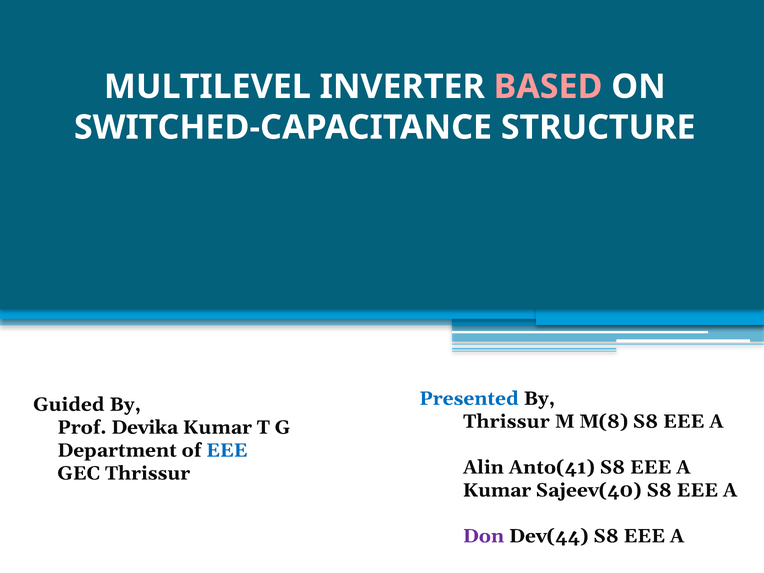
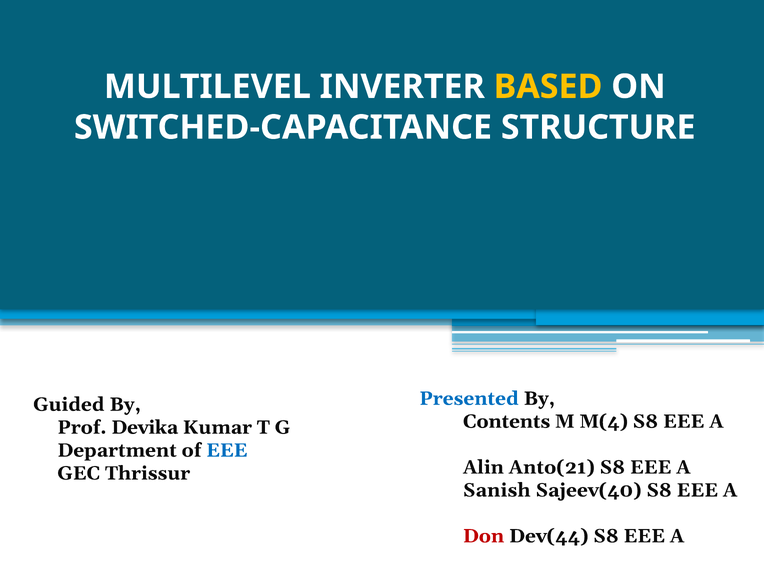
BASED colour: pink -> yellow (548, 87)
Thrissur: Thrissur -> Contents (507, 421)
M(8: M(8 -> M(4 (604, 421)
Anto(41: Anto(41 -> Anto(21 (552, 467)
Kumar: Kumar -> Sanish (497, 490)
Don colour: purple -> red (484, 536)
